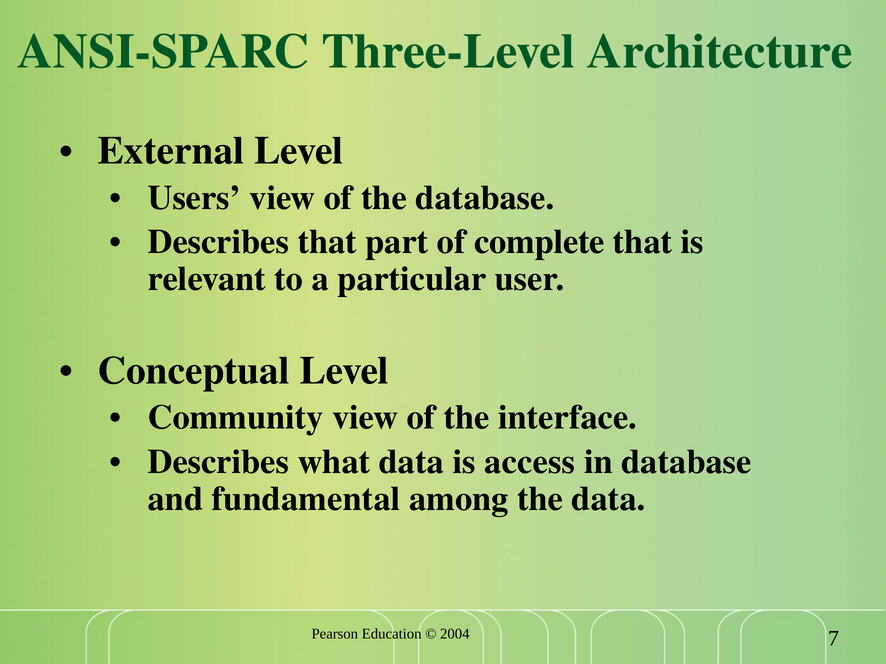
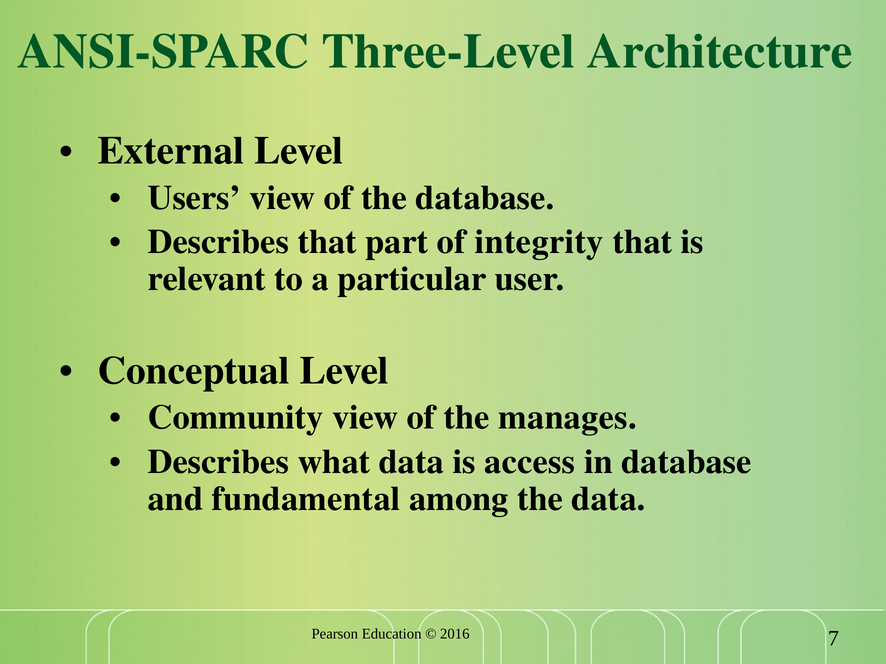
complete: complete -> integrity (539, 242)
interface: interface -> manages (567, 418)
2004: 2004 -> 2016 (455, 634)
